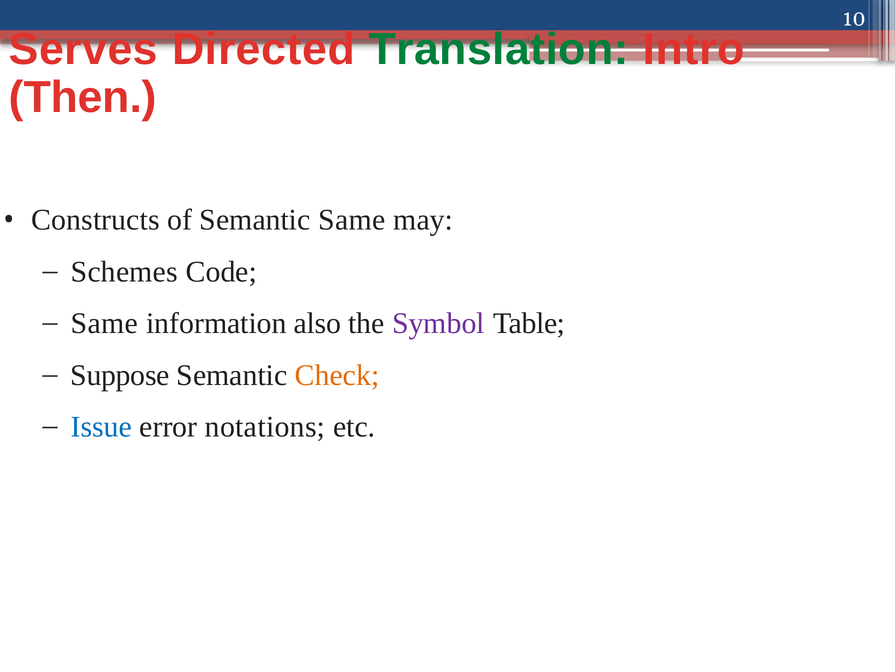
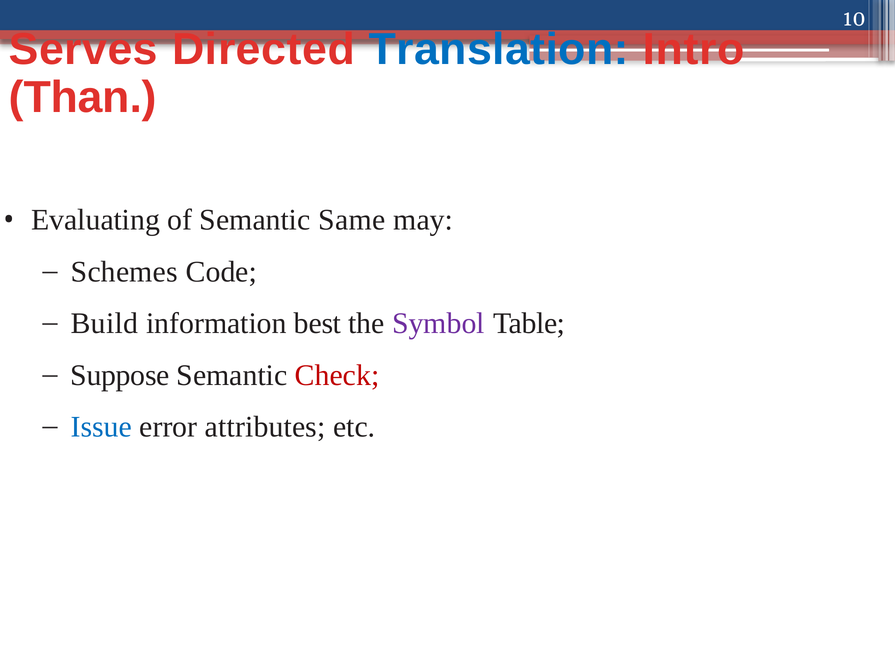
Translation colour: green -> blue (499, 49)
Then: Then -> Than (83, 98)
Constructs: Constructs -> Evaluating (96, 220)
Same: Same -> Build (104, 323)
also: also -> best (318, 323)
Check colour: orange -> red (337, 375)
notations: notations -> attributes (265, 426)
